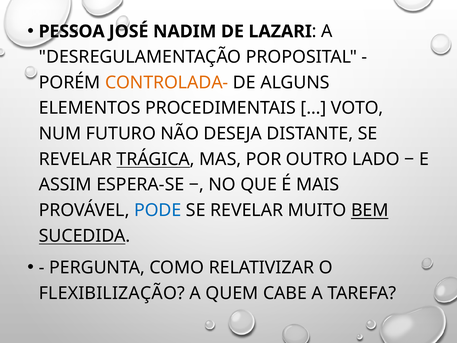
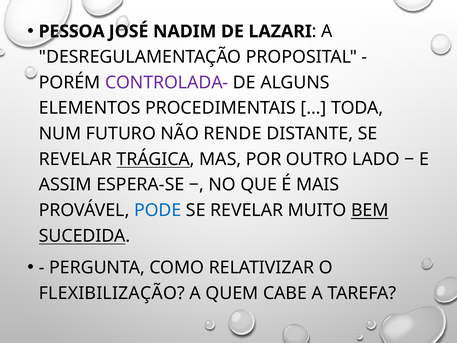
CONTROLADA- colour: orange -> purple (167, 82)
VOTO: VOTO -> TODA (357, 108)
DESEJA: DESEJA -> RENDE (233, 134)
